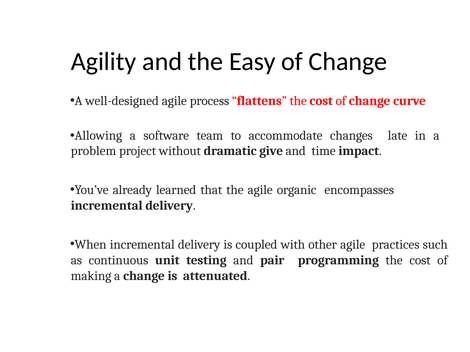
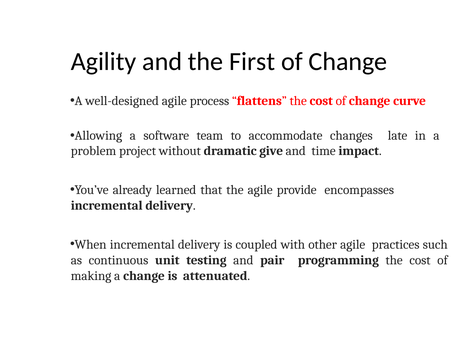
Easy: Easy -> First (252, 62)
organic: organic -> provide (297, 190)
